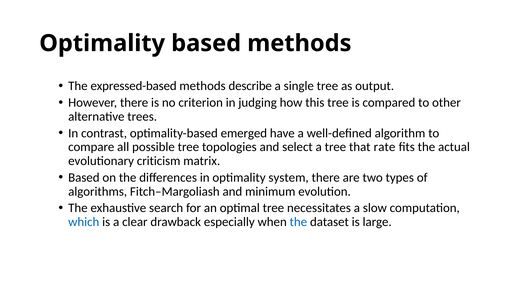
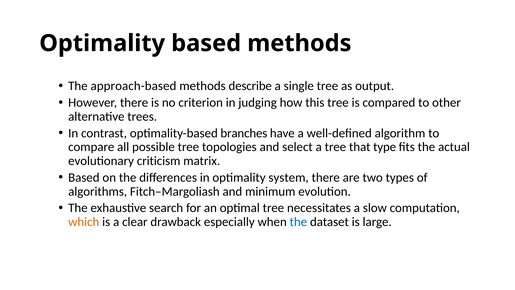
expressed-based: expressed-based -> approach-based (133, 86)
emerged: emerged -> branches (244, 133)
rate: rate -> type (385, 147)
which colour: blue -> orange (84, 222)
